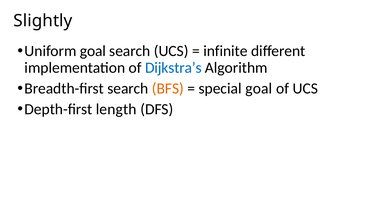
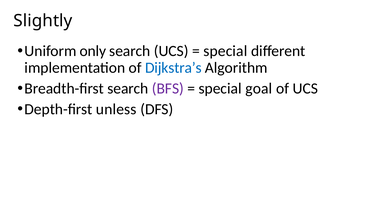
Uniform goal: goal -> only (93, 51)
infinite: infinite -> special (225, 51)
BFS colour: orange -> purple (168, 88)
length: length -> unless (116, 109)
